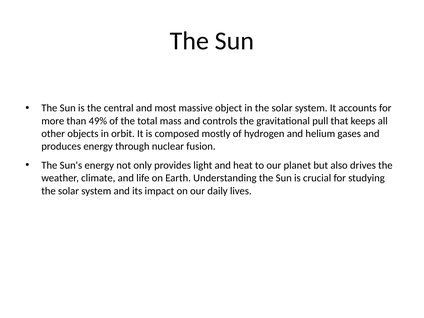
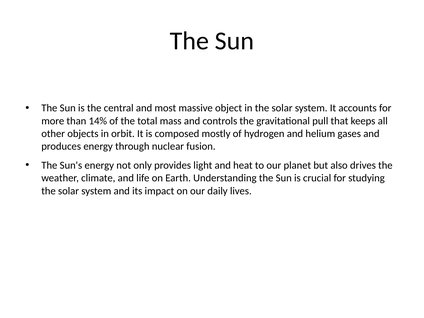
49%: 49% -> 14% (98, 121)
